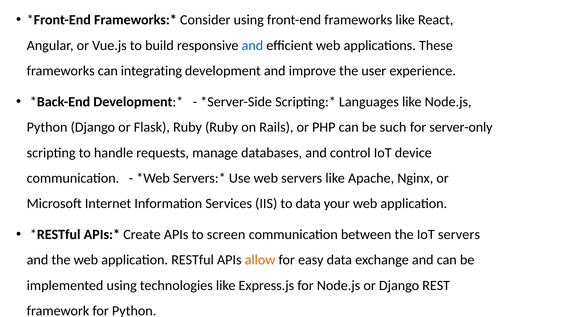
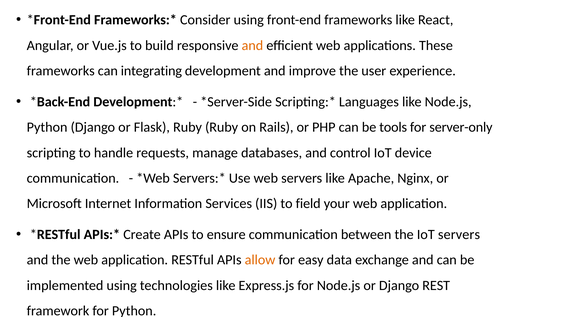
and colour: blue -> orange (252, 45)
such: such -> tools (393, 127)
to data: data -> field (308, 204)
screen: screen -> ensure (226, 235)
